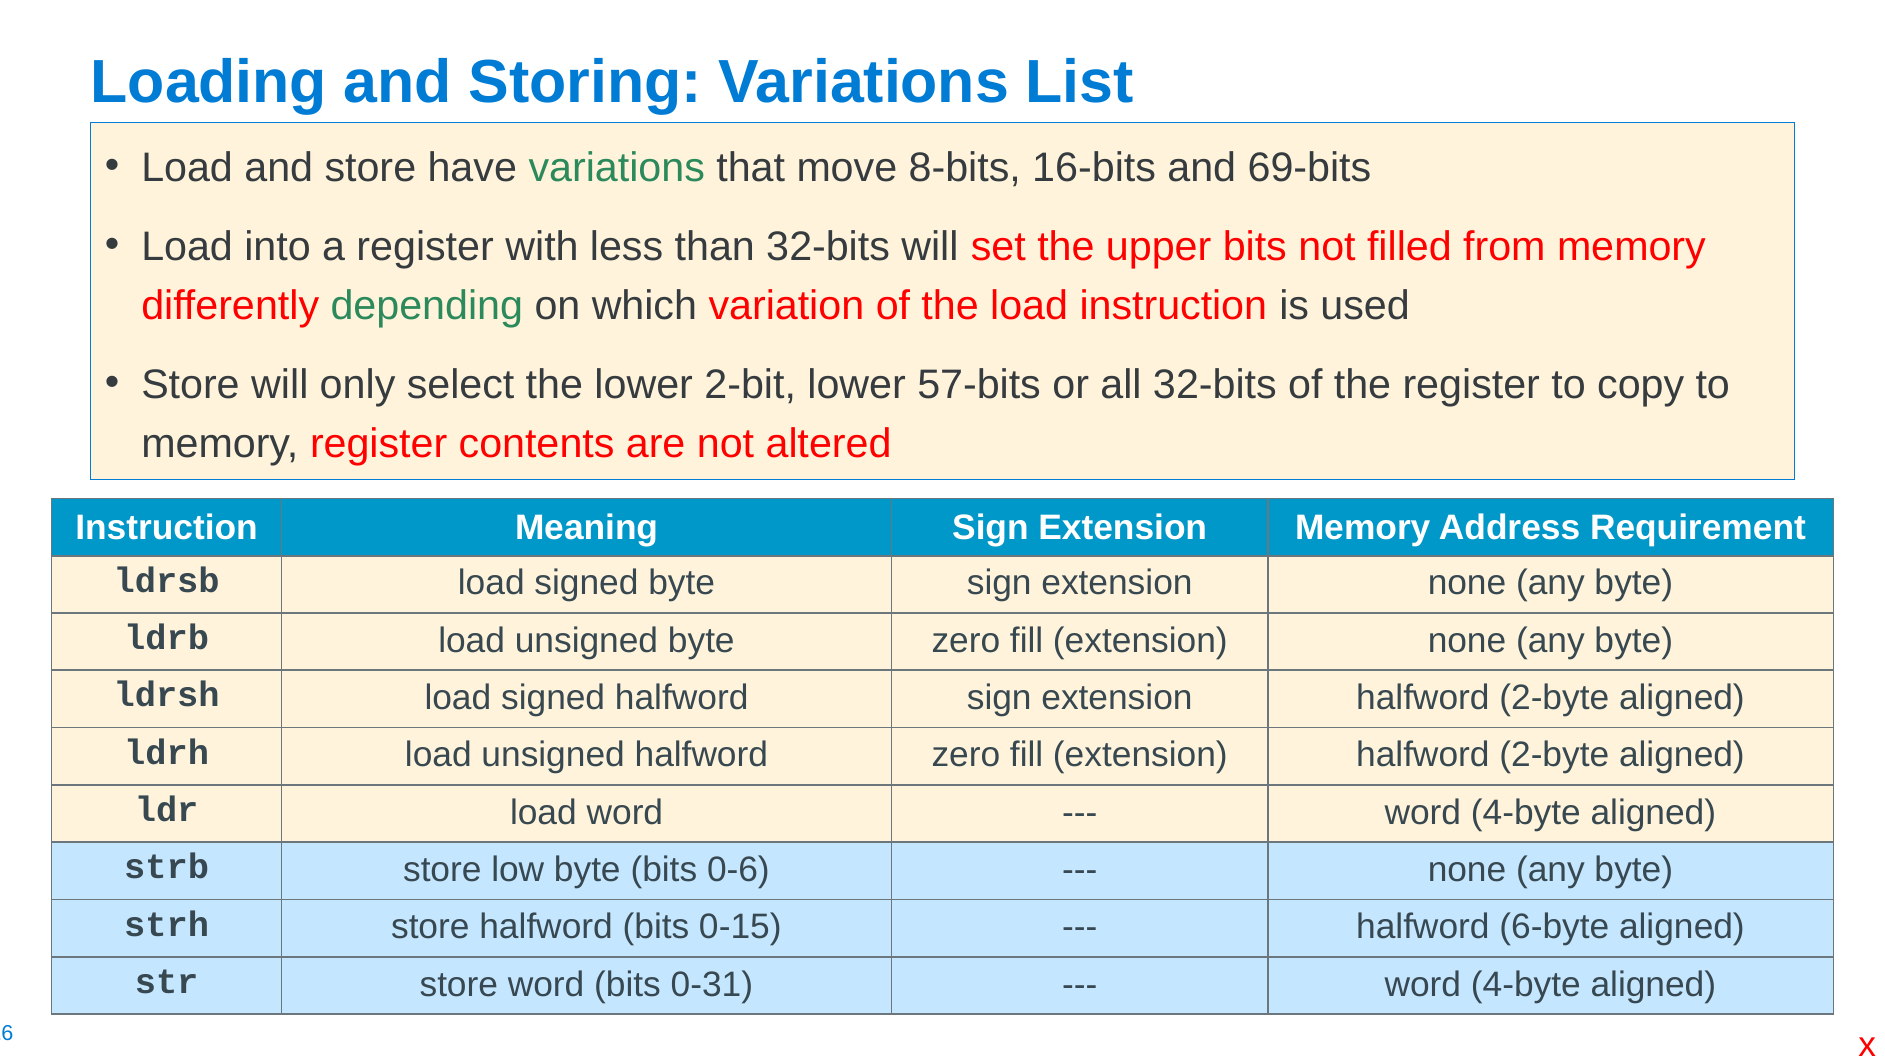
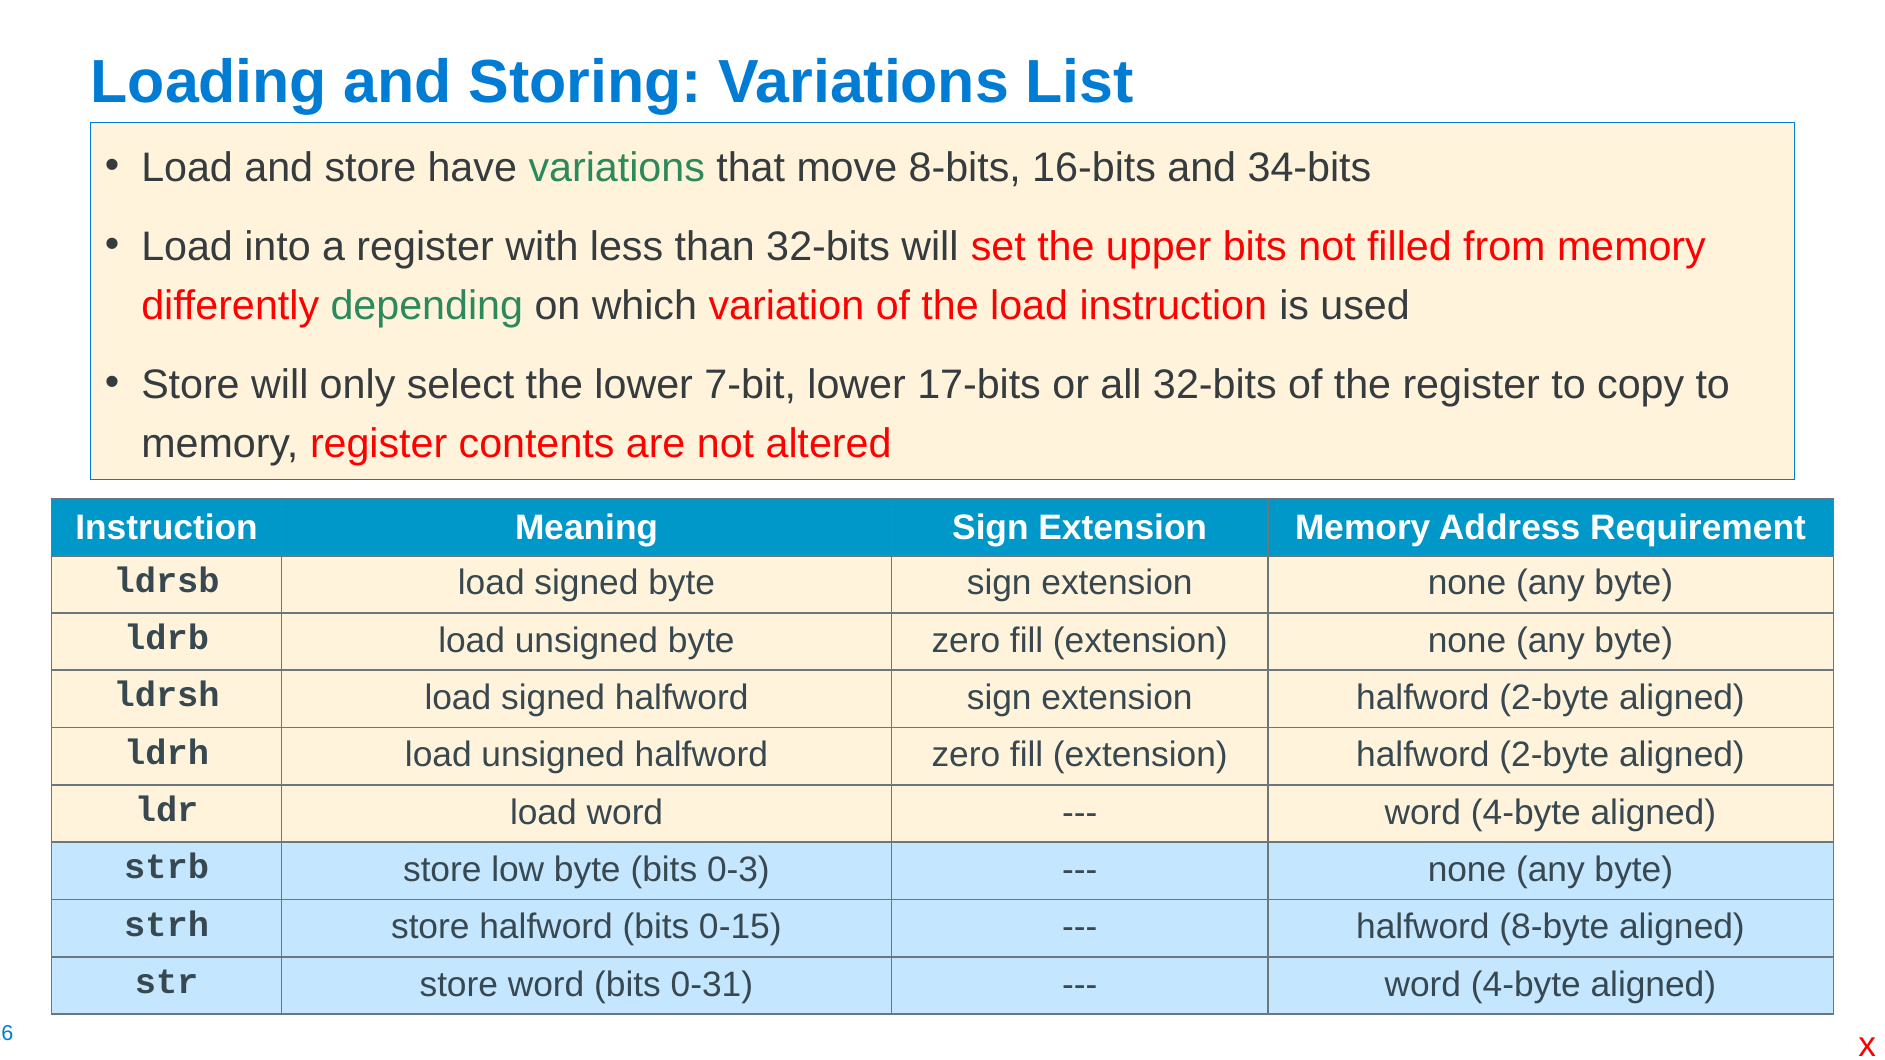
69-bits: 69-bits -> 34-bits (1309, 168)
2-bit: 2-bit -> 7-bit (750, 385)
57-bits: 57-bits -> 17-bits (979, 385)
0-6: 0-6 -> 0-3 (738, 870)
6-byte: 6-byte -> 8-byte (1554, 927)
